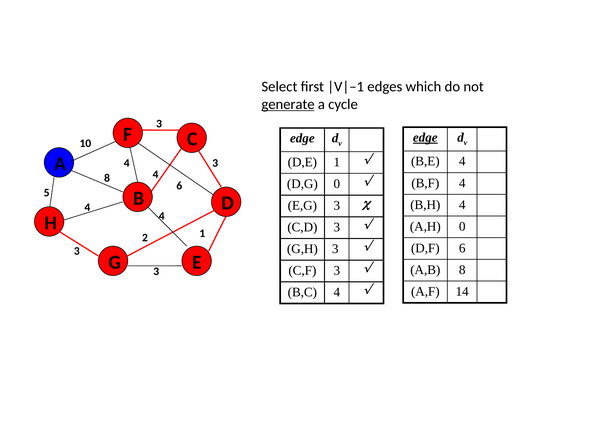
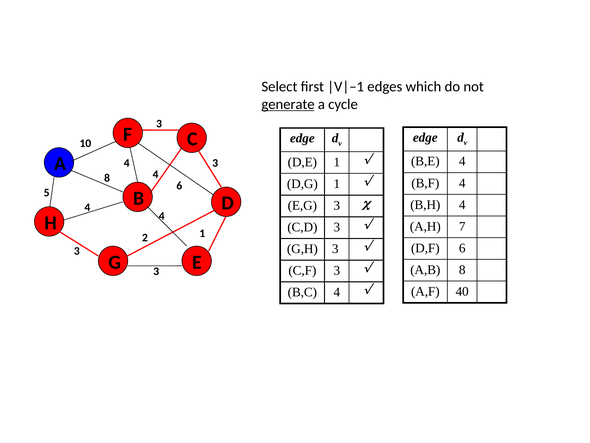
edge underline: present -> none (425, 137)
D,G 0: 0 -> 1 (337, 184)
A,H 0: 0 -> 7 (462, 226)
14: 14 -> 40 (462, 291)
